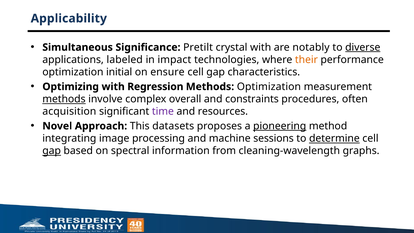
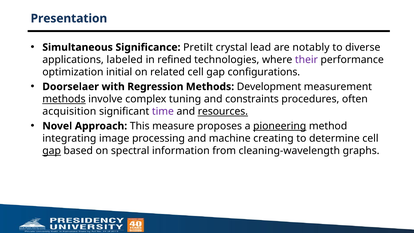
Applicability: Applicability -> Presentation (69, 18)
crystal with: with -> lead (261, 47)
diverse underline: present -> none (363, 47)
impact: impact -> refined (175, 60)
their colour: orange -> purple (306, 60)
ensure: ensure -> related (168, 72)
characteristics: characteristics -> configurations (264, 72)
Optimizing: Optimizing -> Doorselaer (71, 87)
Methods Optimization: Optimization -> Development (269, 87)
overall: overall -> tuning (185, 99)
resources underline: none -> present (223, 111)
datasets: datasets -> measure (173, 126)
sessions: sessions -> creating (273, 138)
determine underline: present -> none (334, 138)
